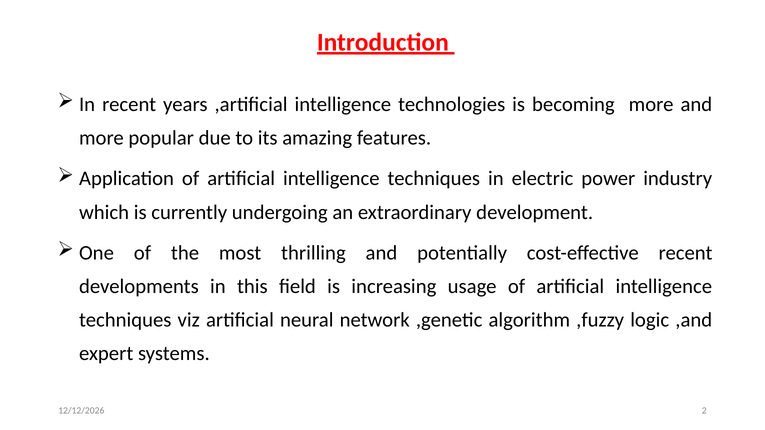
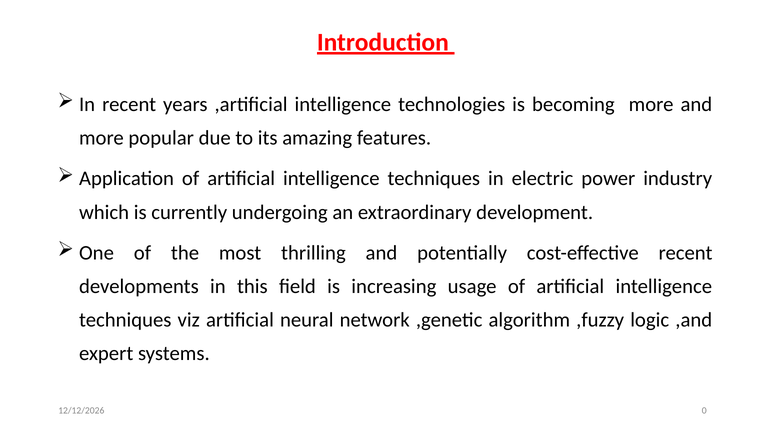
2: 2 -> 0 (704, 411)
